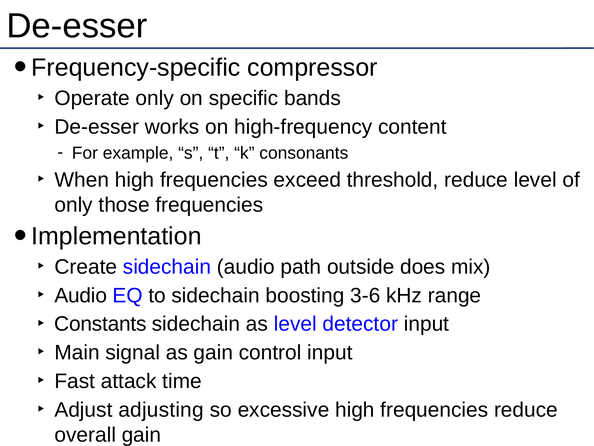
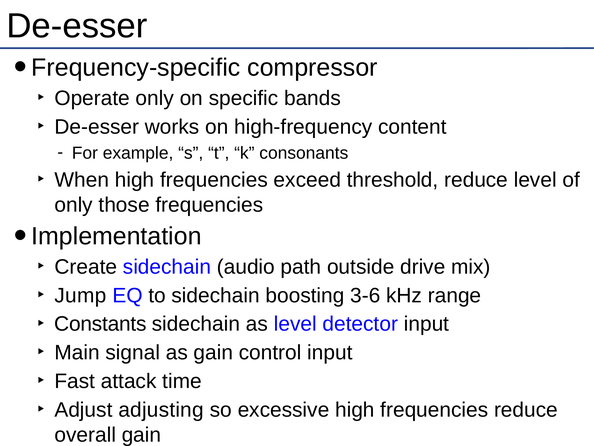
does: does -> drive (423, 267)
Audio: Audio -> Jump (80, 295)
